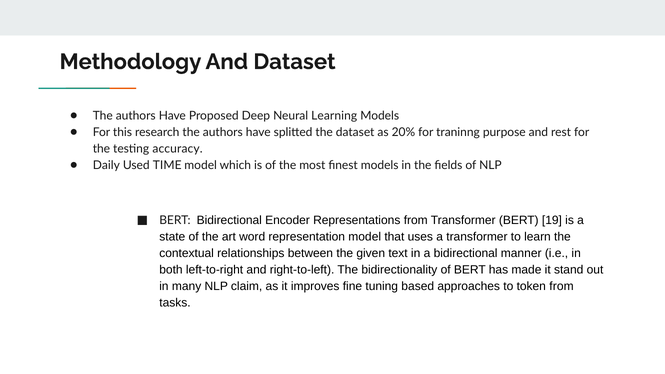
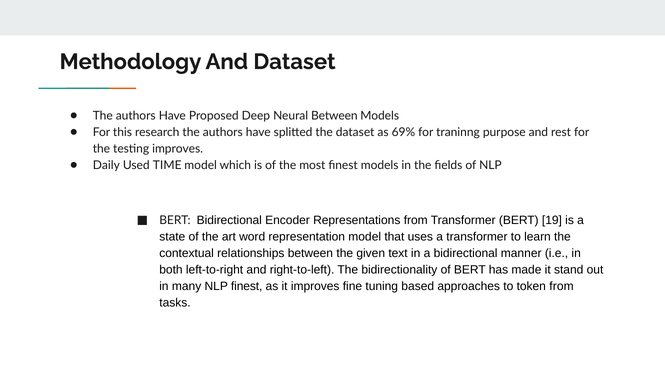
Neural Learning: Learning -> Between (334, 116)
20%: 20% -> 69% (403, 132)
testing accuracy: accuracy -> improves (178, 149)
NLP claim: claim -> finest (247, 286)
